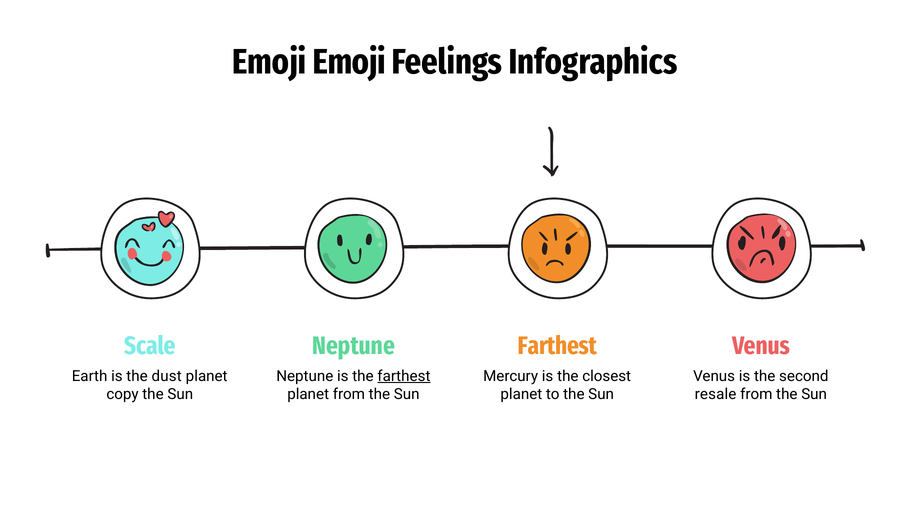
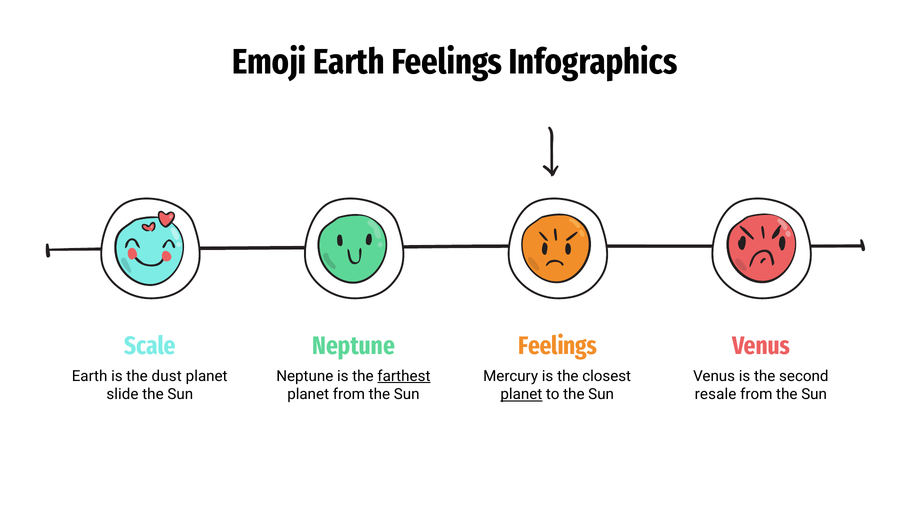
Emoji Emoji: Emoji -> Earth (349, 62)
Farthest: Farthest -> Feelings (557, 346)
copy: copy -> slide (122, 395)
planet underline: none -> present (521, 395)
